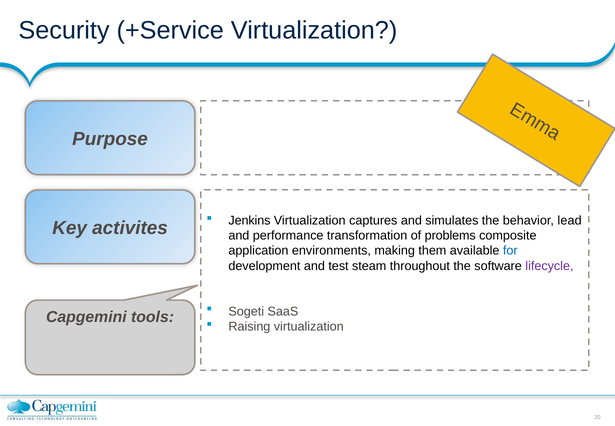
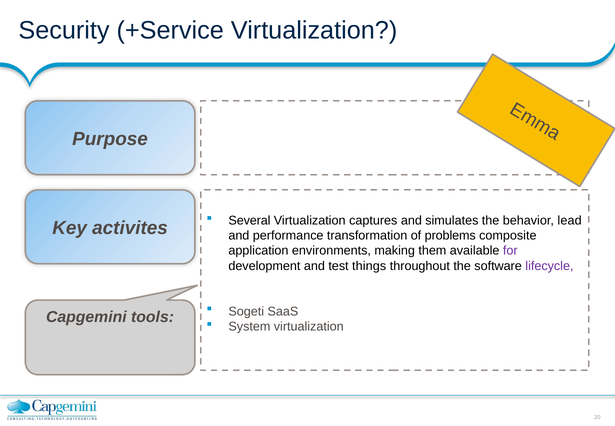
Jenkins: Jenkins -> Several (249, 220)
for colour: blue -> purple (510, 251)
steam: steam -> things (369, 266)
Raising: Raising -> System (249, 326)
